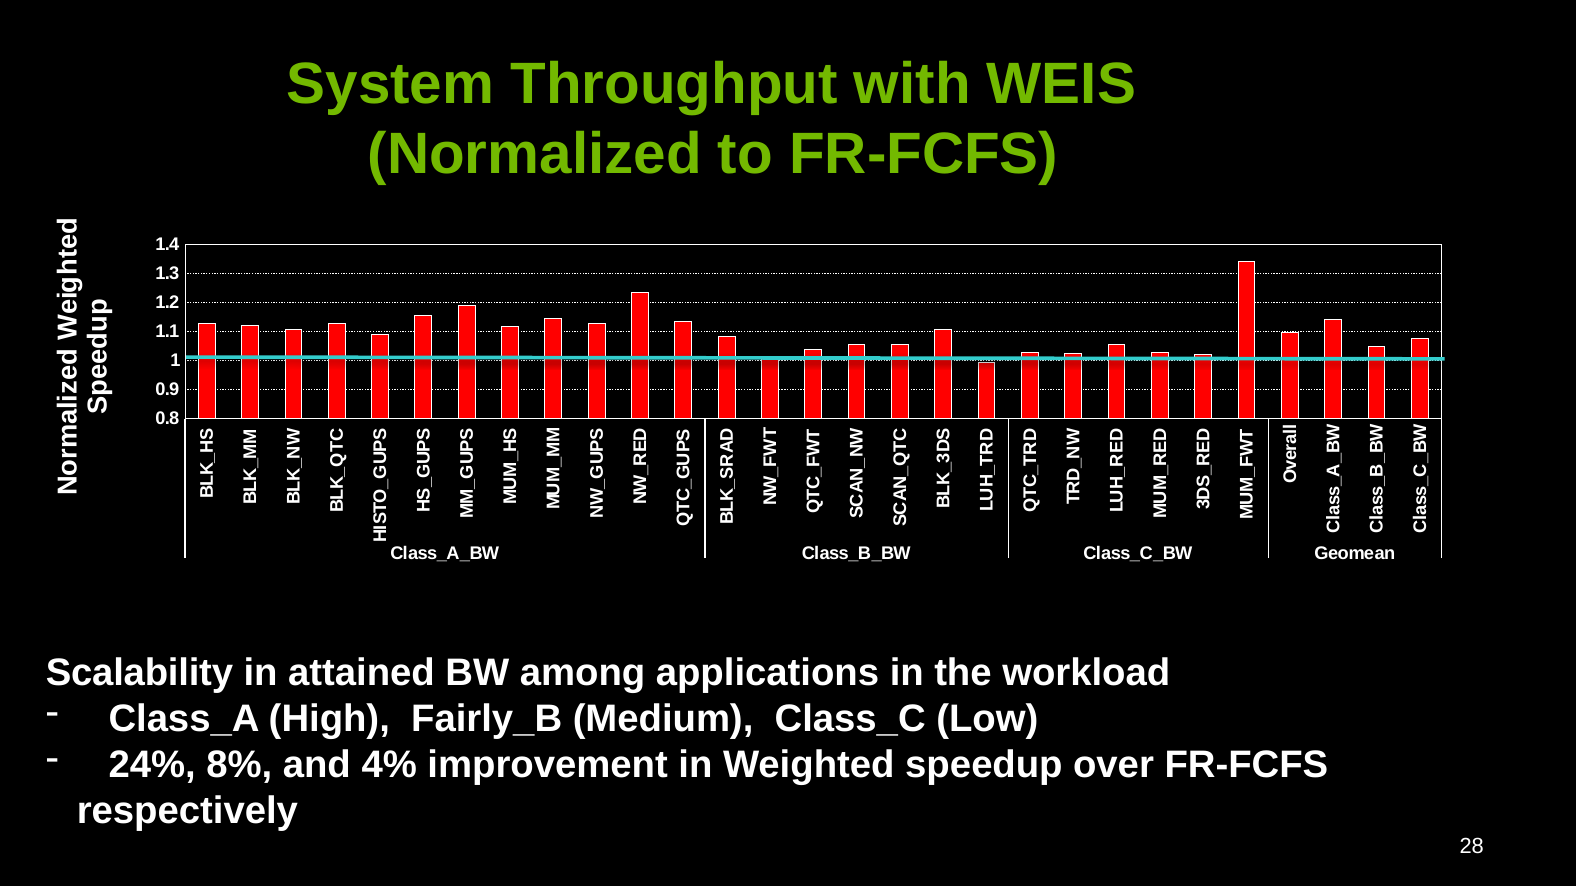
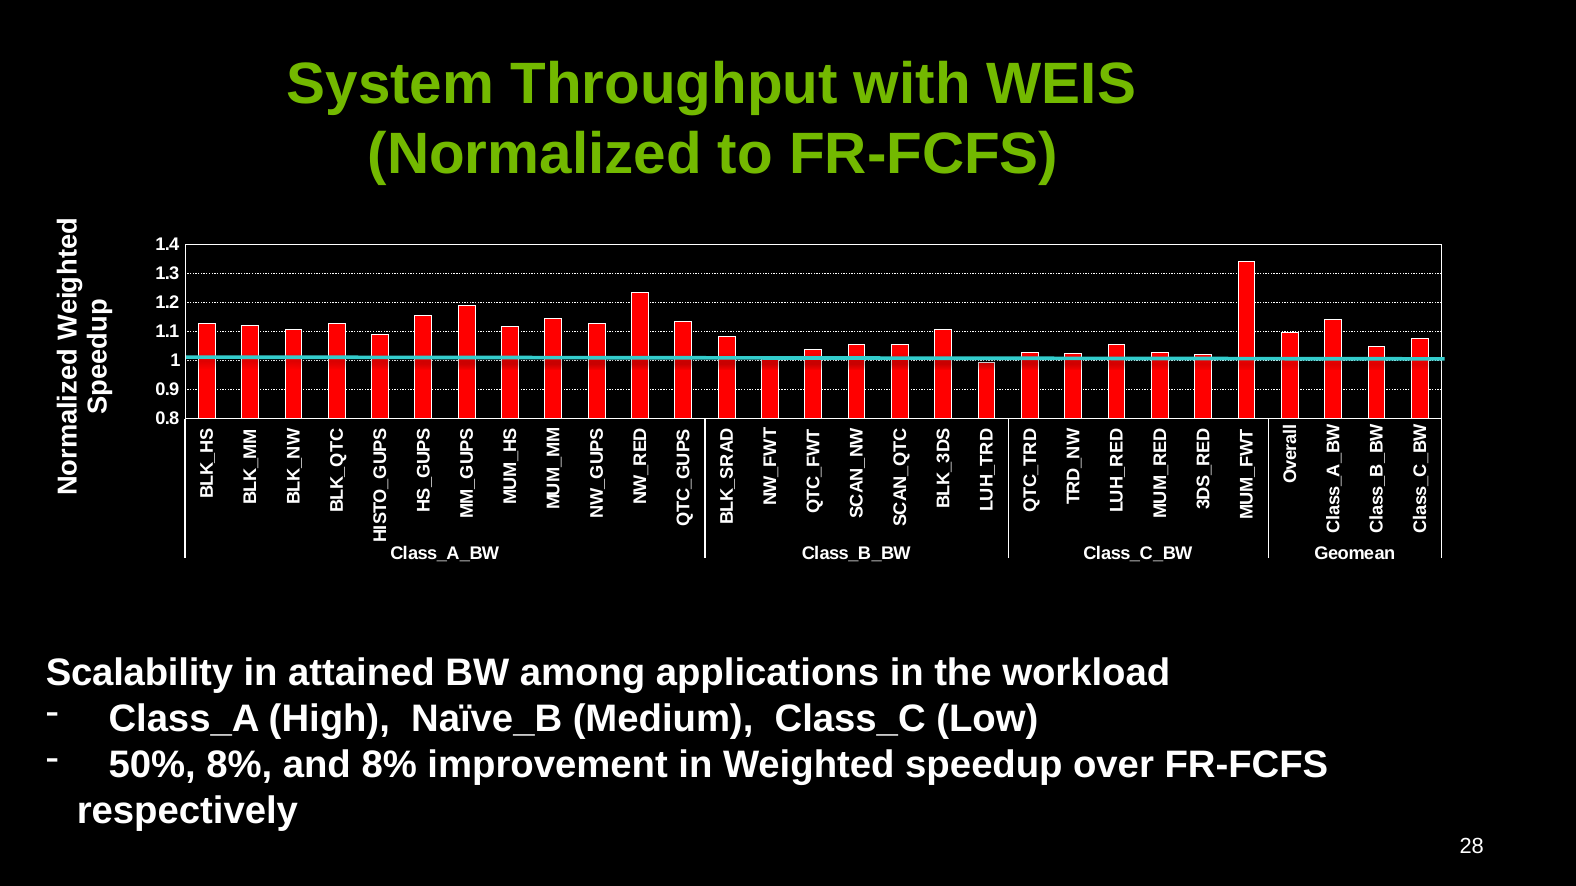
Fairly_B: Fairly_B -> Naïve_B (487, 719)
24%: 24% -> 50% (152, 765)
and 4%: 4% -> 8% (389, 765)
